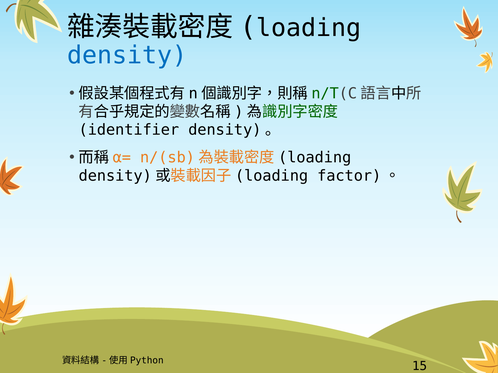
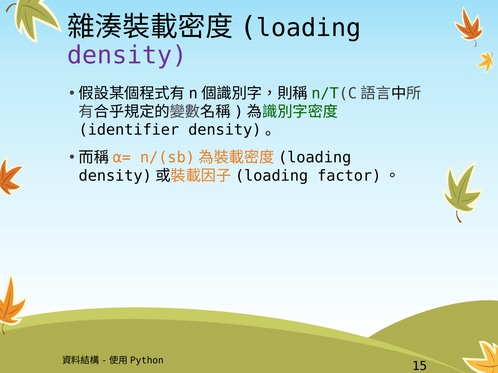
density colour: blue -> purple (127, 55)
